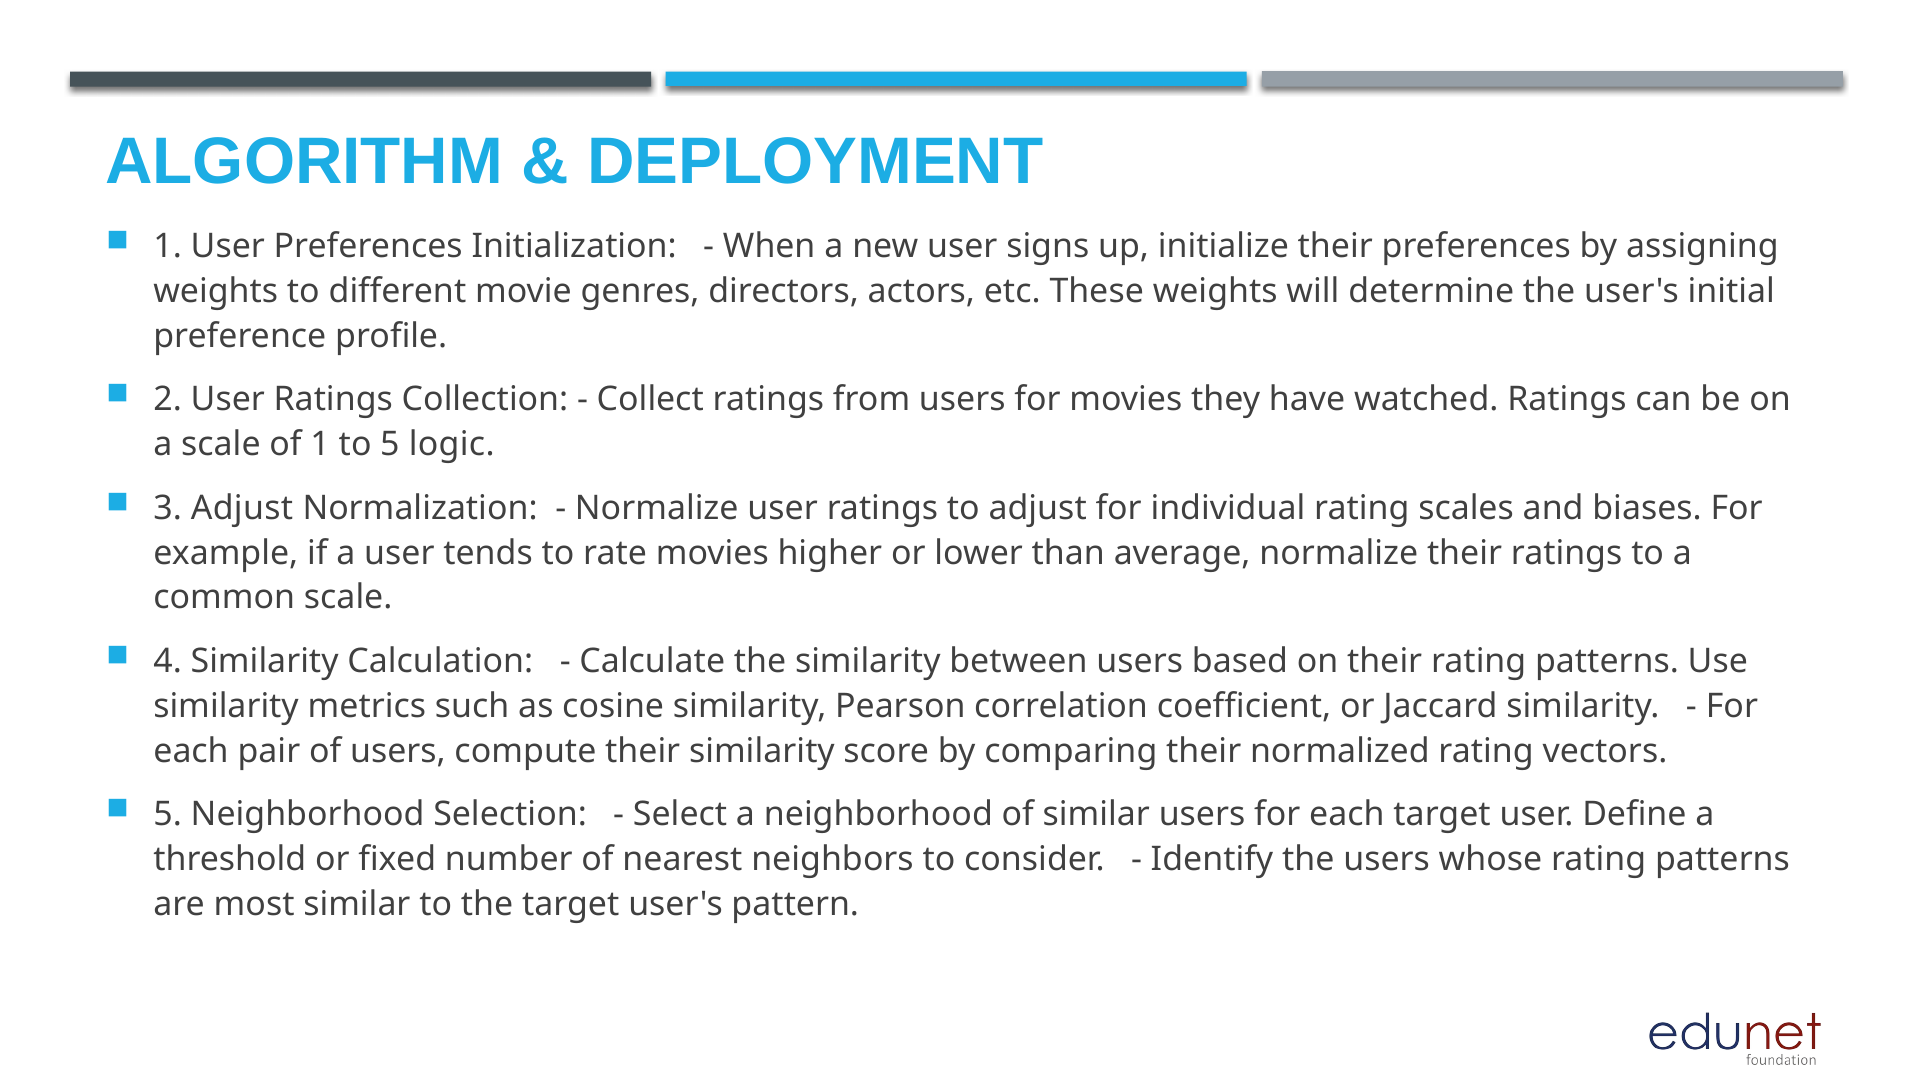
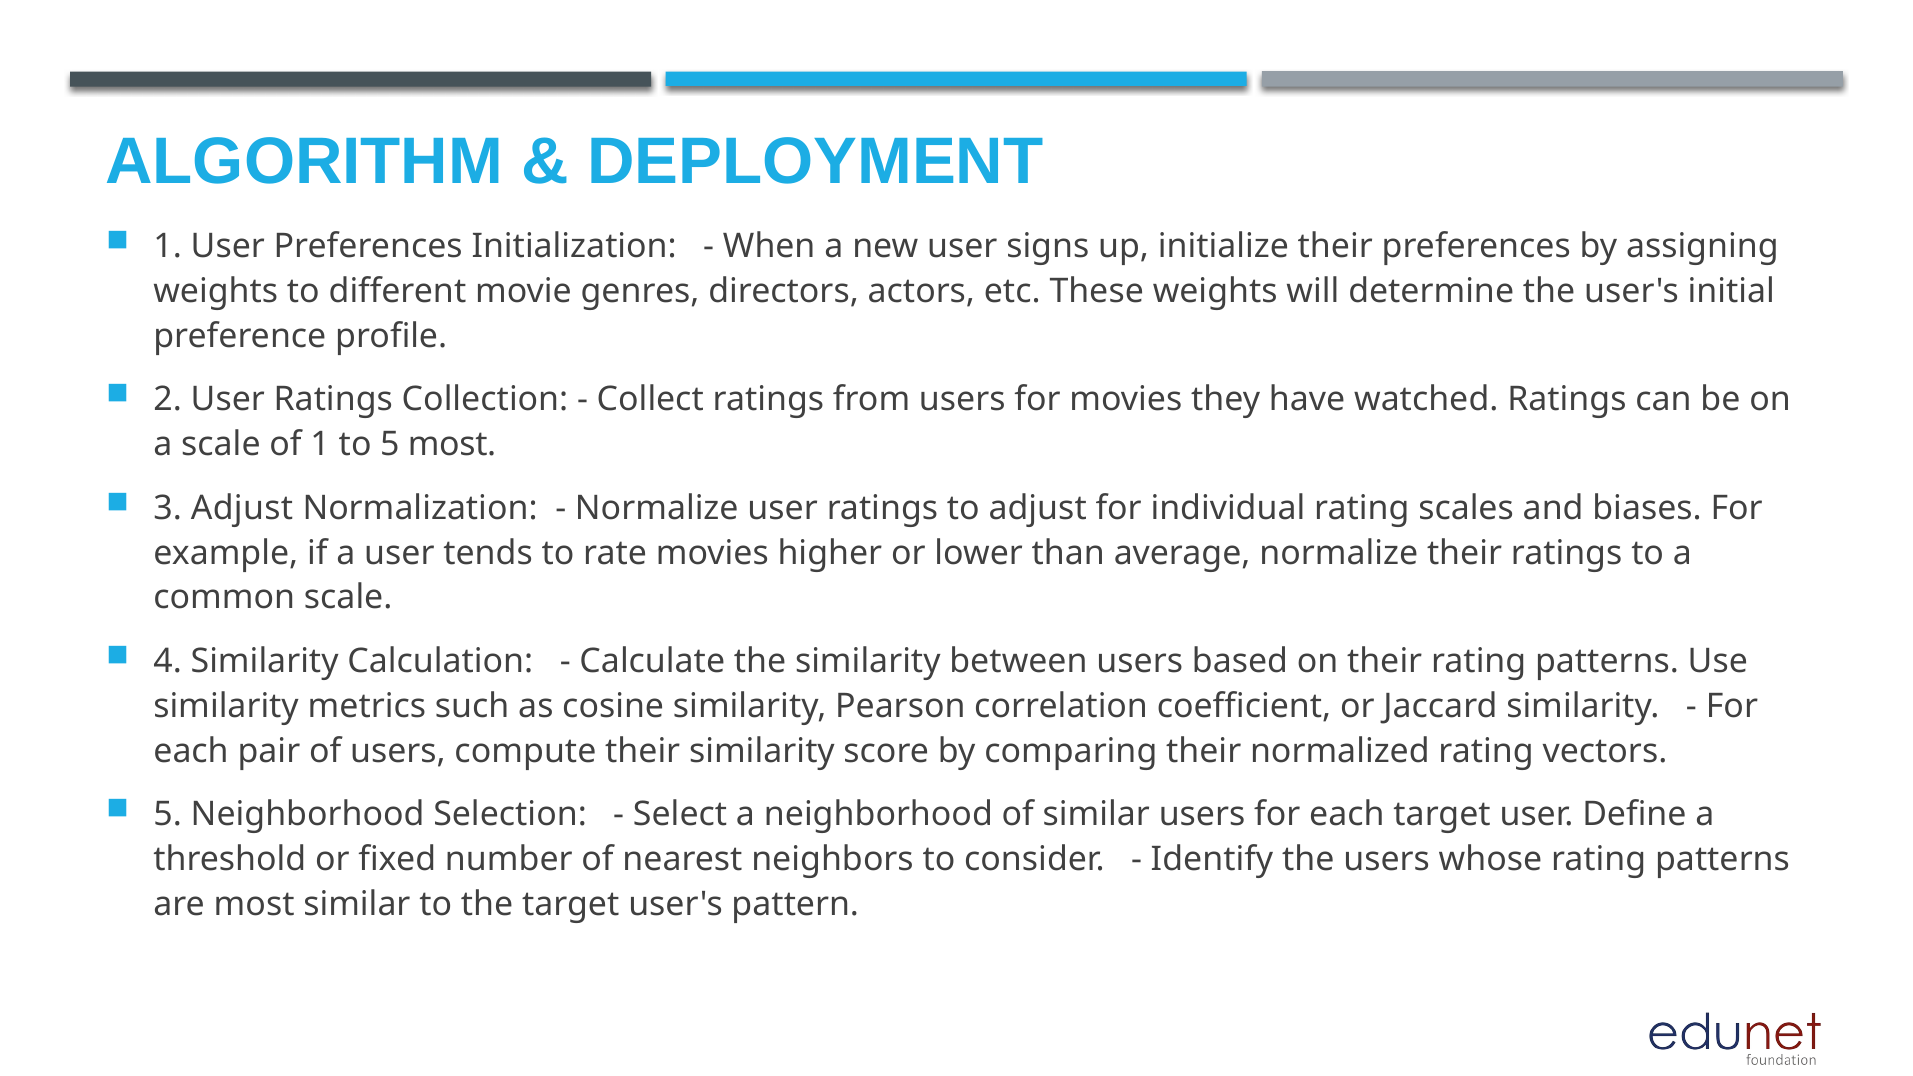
5 logic: logic -> most (452, 445)
